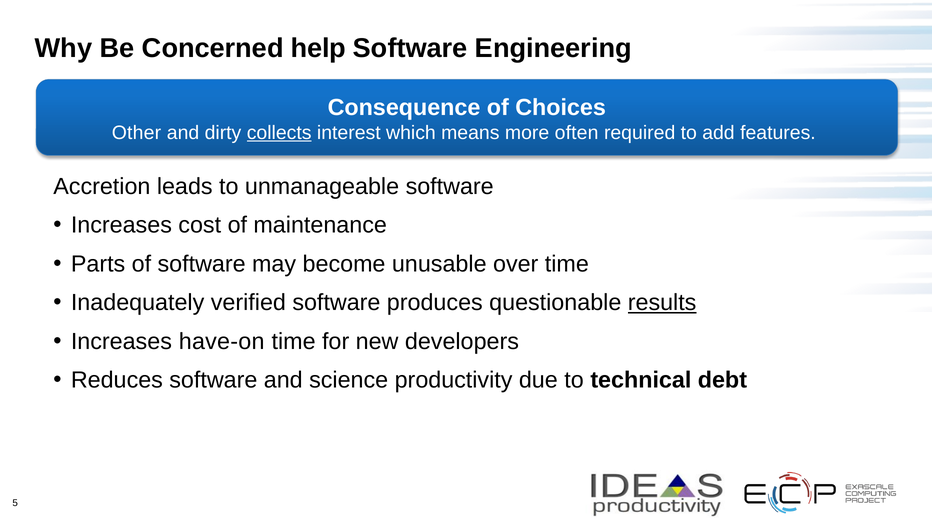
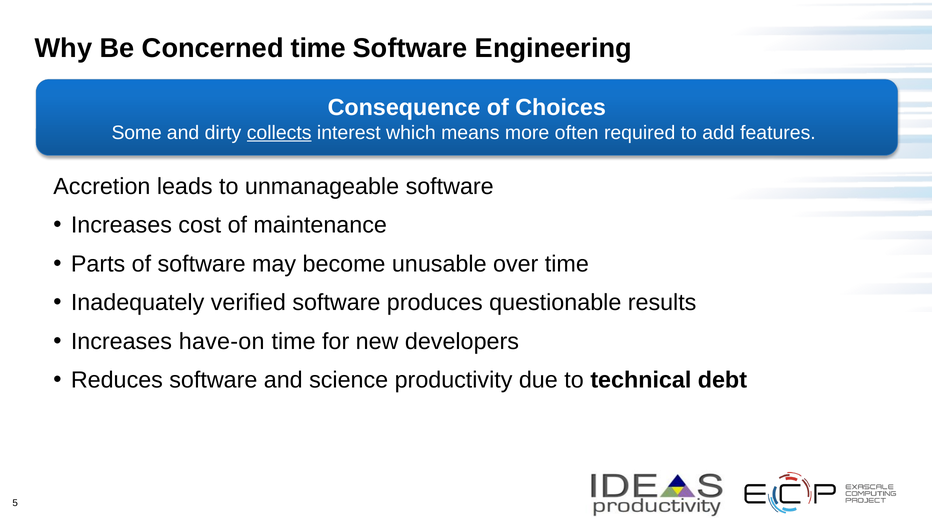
Concerned help: help -> time (318, 48)
Other: Other -> Some (137, 133)
results underline: present -> none (662, 303)
